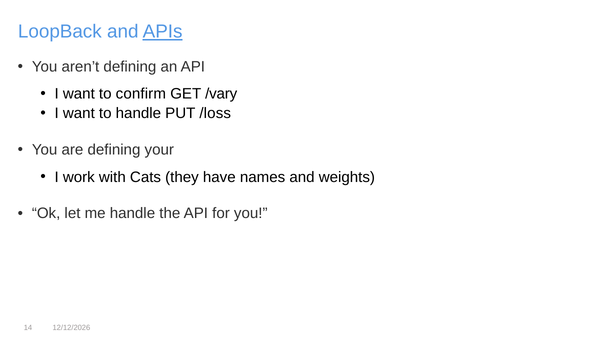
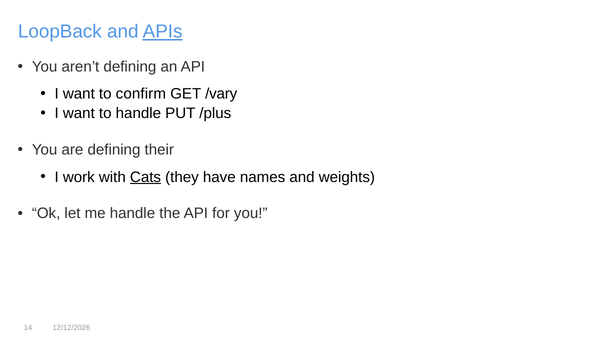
/loss: /loss -> /plus (215, 113)
your: your -> their (159, 150)
Cats underline: none -> present (146, 177)
